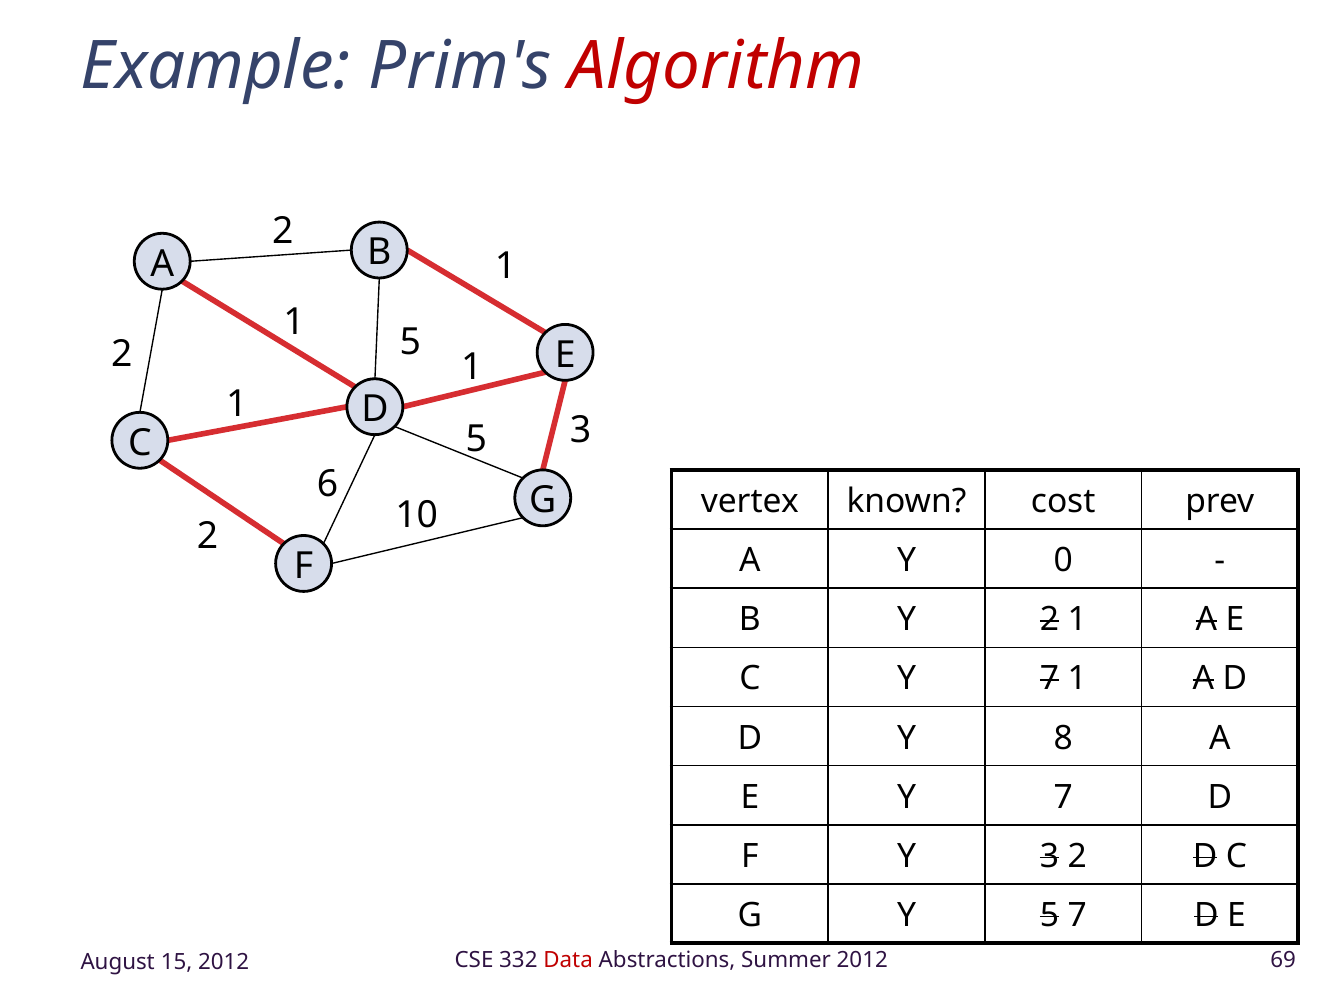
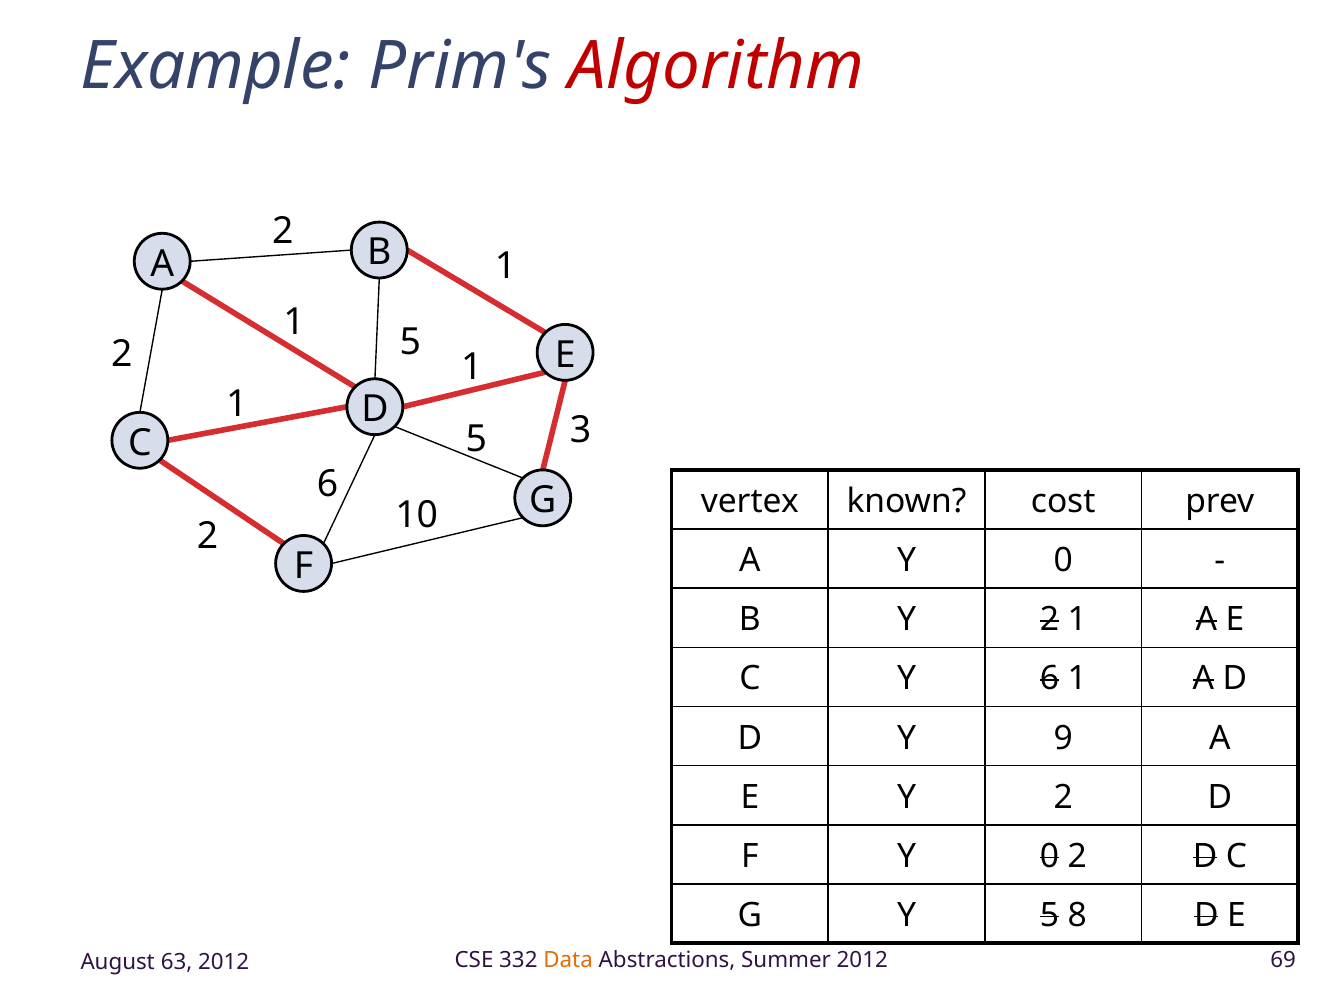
C Y 7: 7 -> 6 (1049, 679)
8: 8 -> 9 (1063, 738)
E Y 7: 7 -> 2 (1063, 797)
F Y 3: 3 -> 0 (1049, 856)
5 7: 7 -> 8 (1077, 916)
Data colour: red -> orange (568, 960)
15: 15 -> 63 (177, 962)
